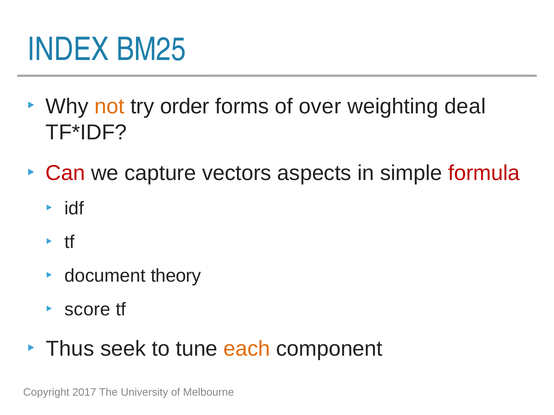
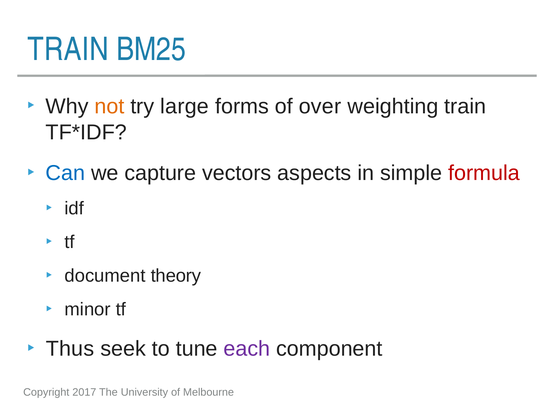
INDEX: INDEX -> TRAIN (68, 50)
order: order -> large (185, 107)
weighting deal: deal -> train (465, 107)
Can colour: red -> blue (65, 173)
score: score -> minor (88, 310)
each colour: orange -> purple (247, 349)
